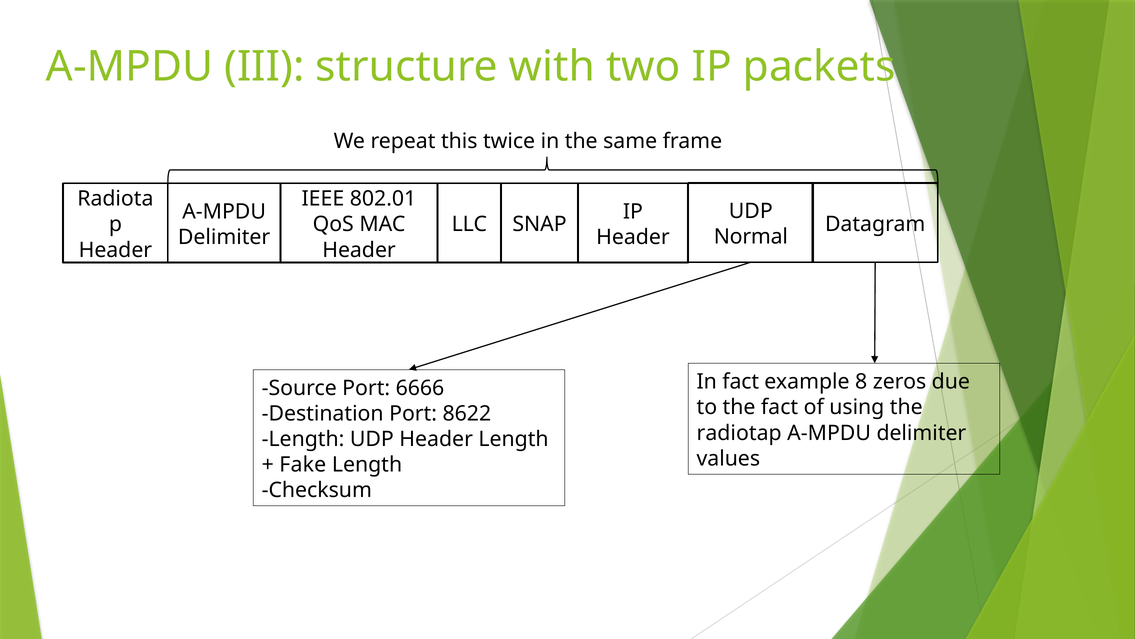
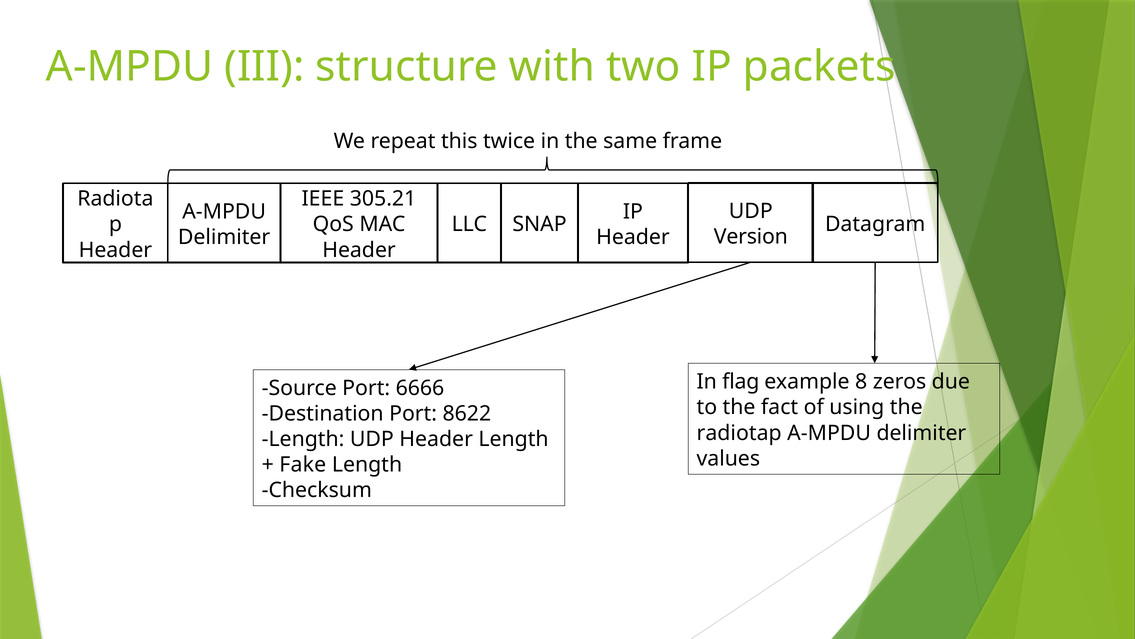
802.01: 802.01 -> 305.21 (383, 199)
Normal: Normal -> Version (751, 237)
In fact: fact -> flag (741, 382)
